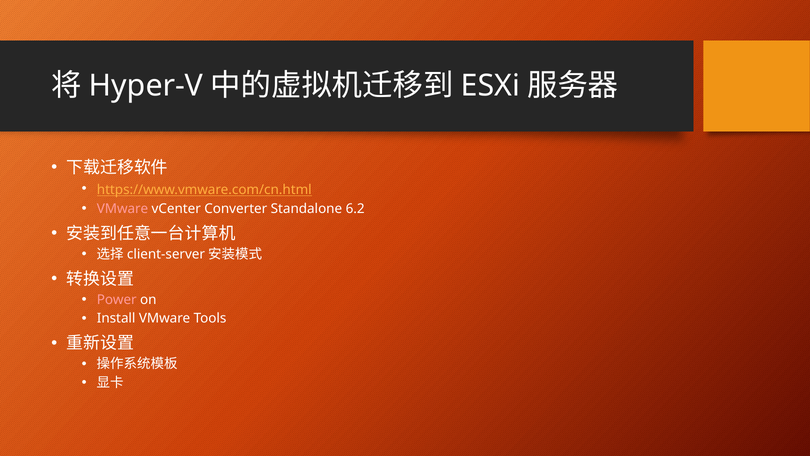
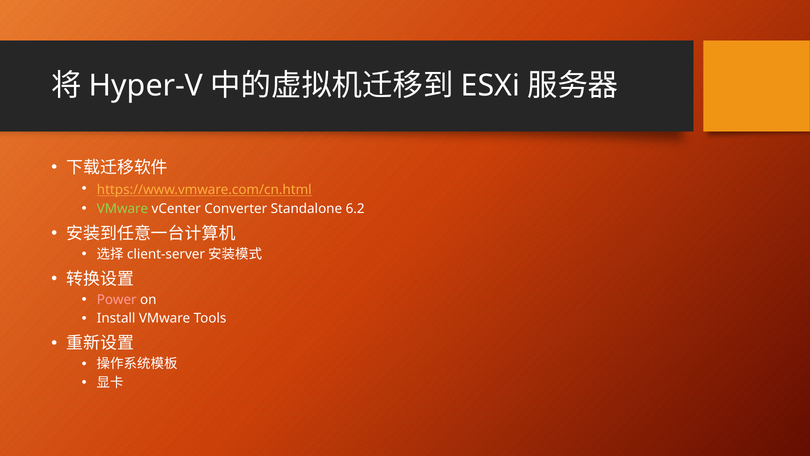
VMware colour: pink -> light green (122, 209)
